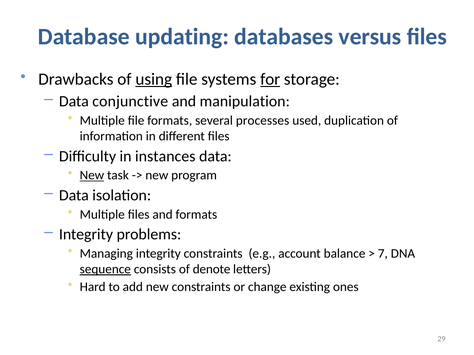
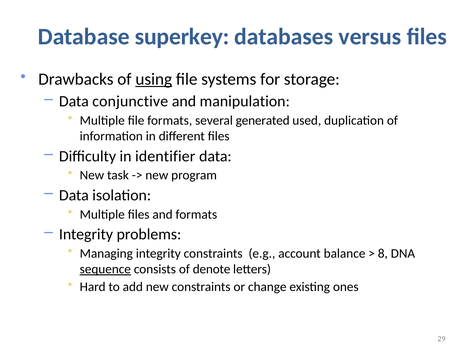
updating: updating -> superkey (182, 37)
for underline: present -> none (270, 79)
processes: processes -> generated (263, 121)
instances: instances -> identifier (165, 156)
New underline: present -> none (92, 176)
7: 7 -> 8 (383, 254)
